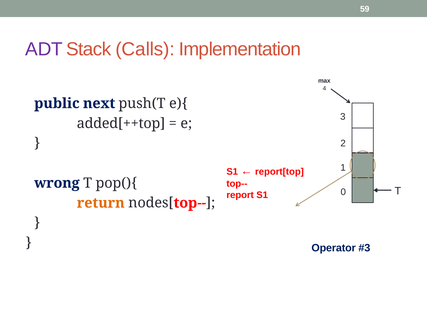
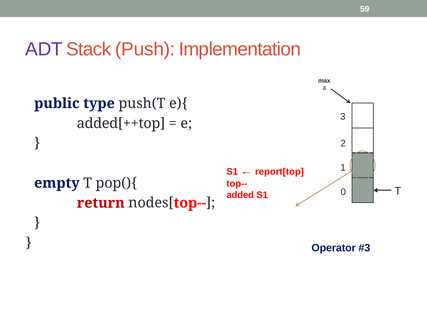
Calls: Calls -> Push (145, 49)
next: next -> type (99, 103)
wrong: wrong -> empty (57, 183)
report: report -> added (240, 195)
return colour: orange -> red (101, 203)
